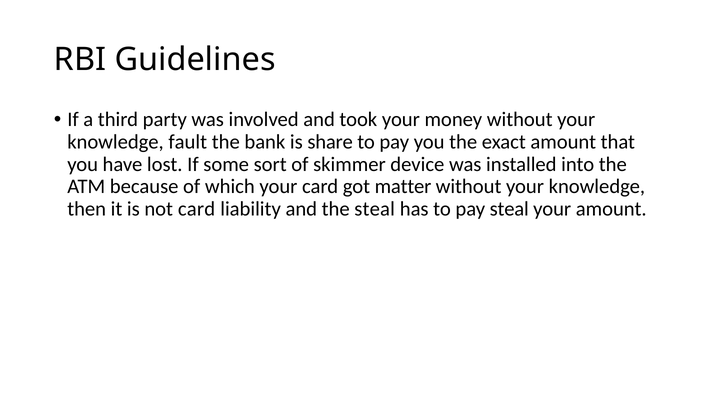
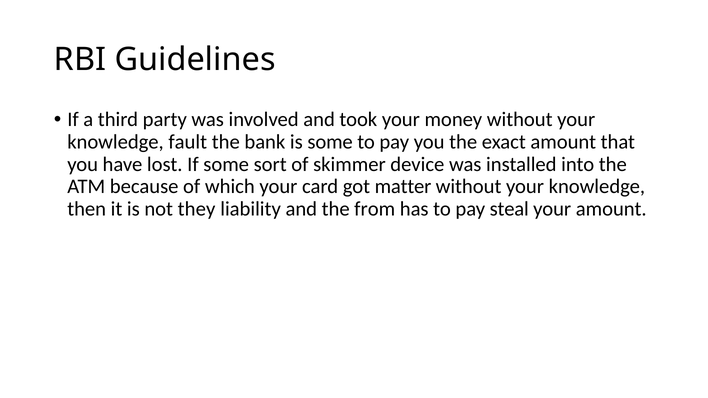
is share: share -> some (330, 142)
not card: card -> they (197, 209)
the steal: steal -> from (375, 209)
